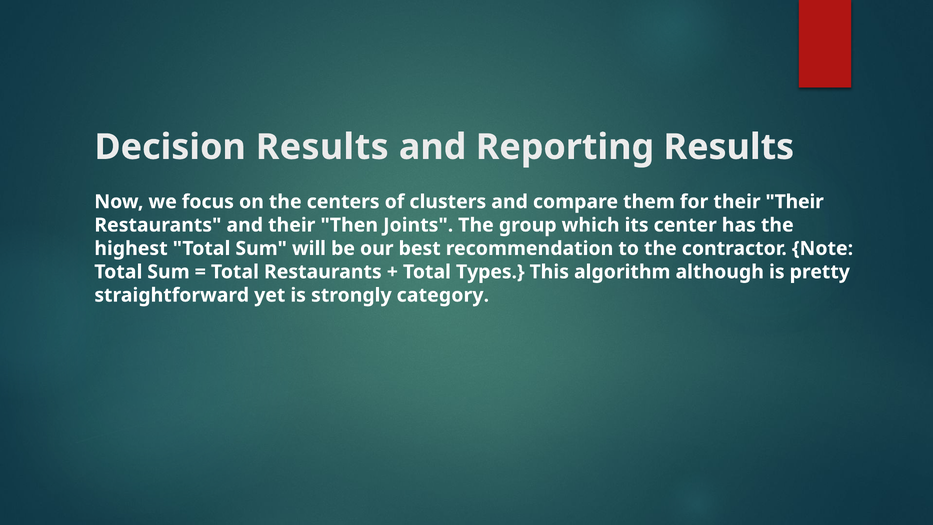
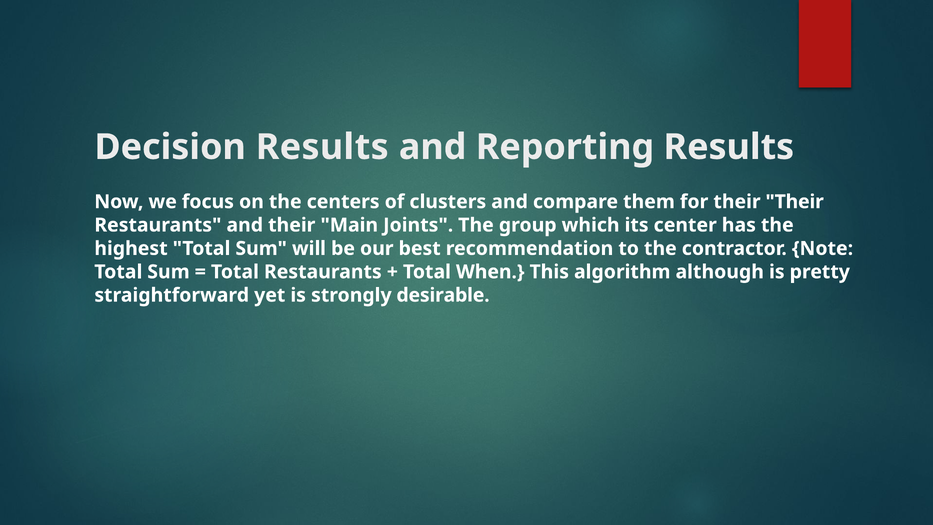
Then: Then -> Main (349, 225)
Types: Types -> When (490, 272)
category: category -> desirable (443, 295)
